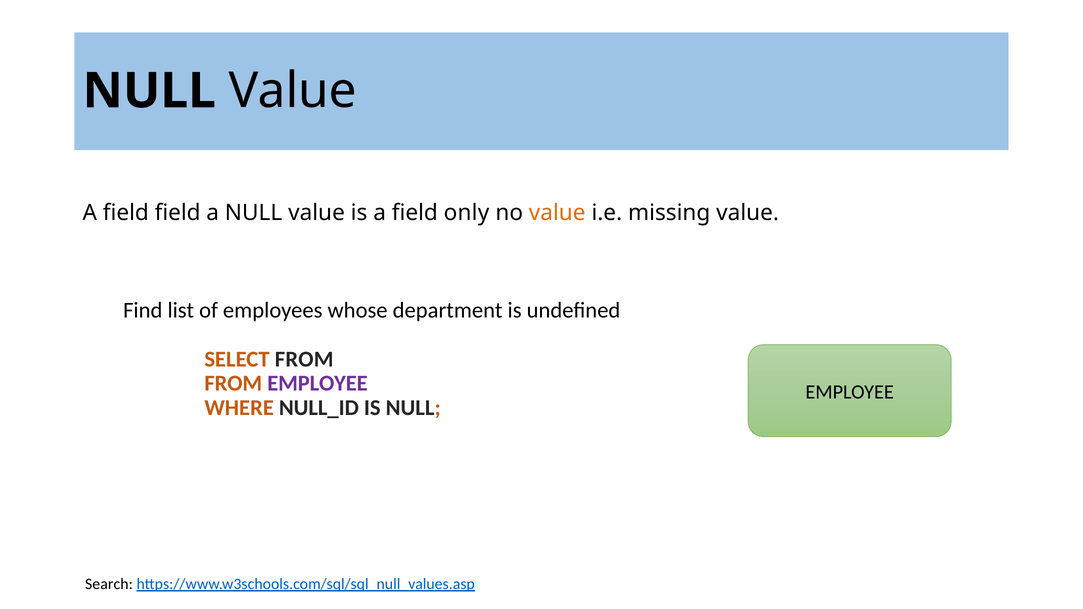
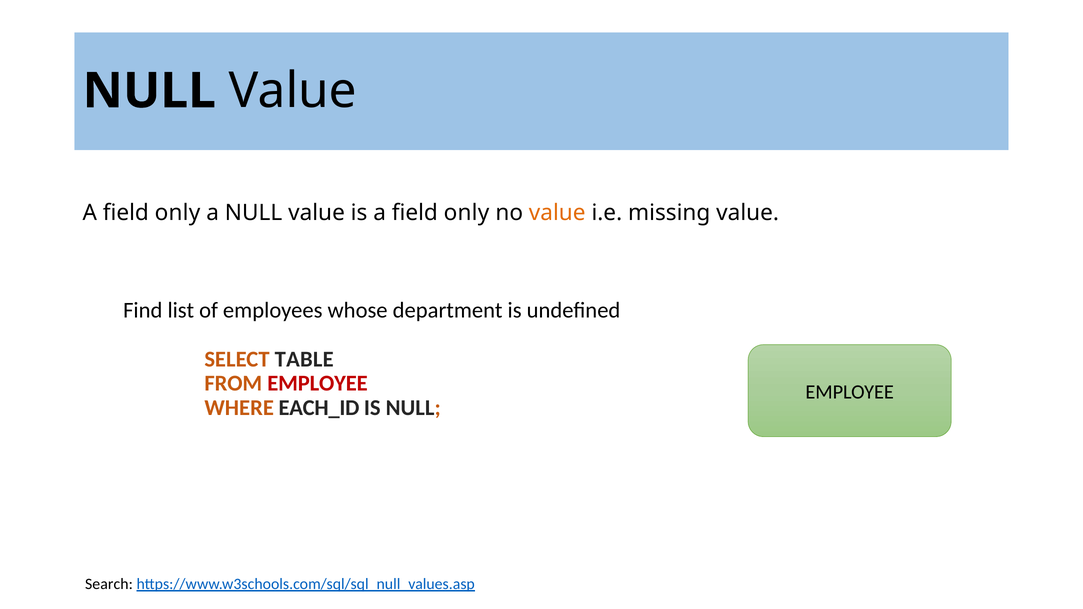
field: field -> only (178, 213)
SELECT FROM: FROM -> TABLE (304, 359)
EMPLOYEE colour: purple -> red (318, 384)
NULL_ID: NULL_ID -> EACH_ID (319, 408)
